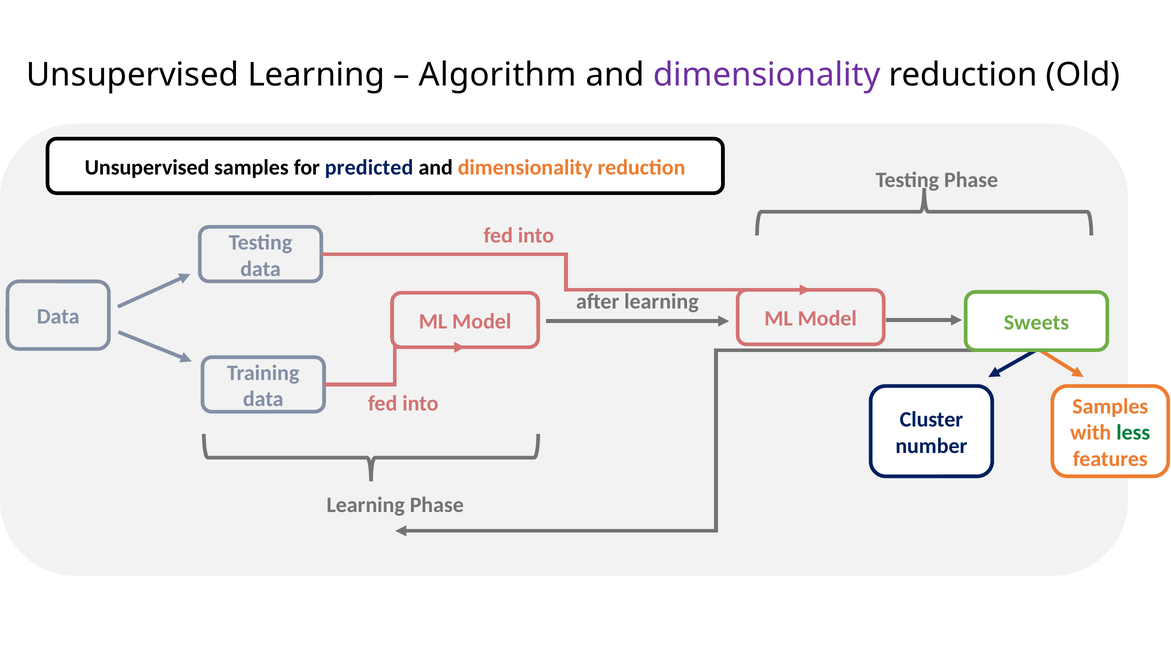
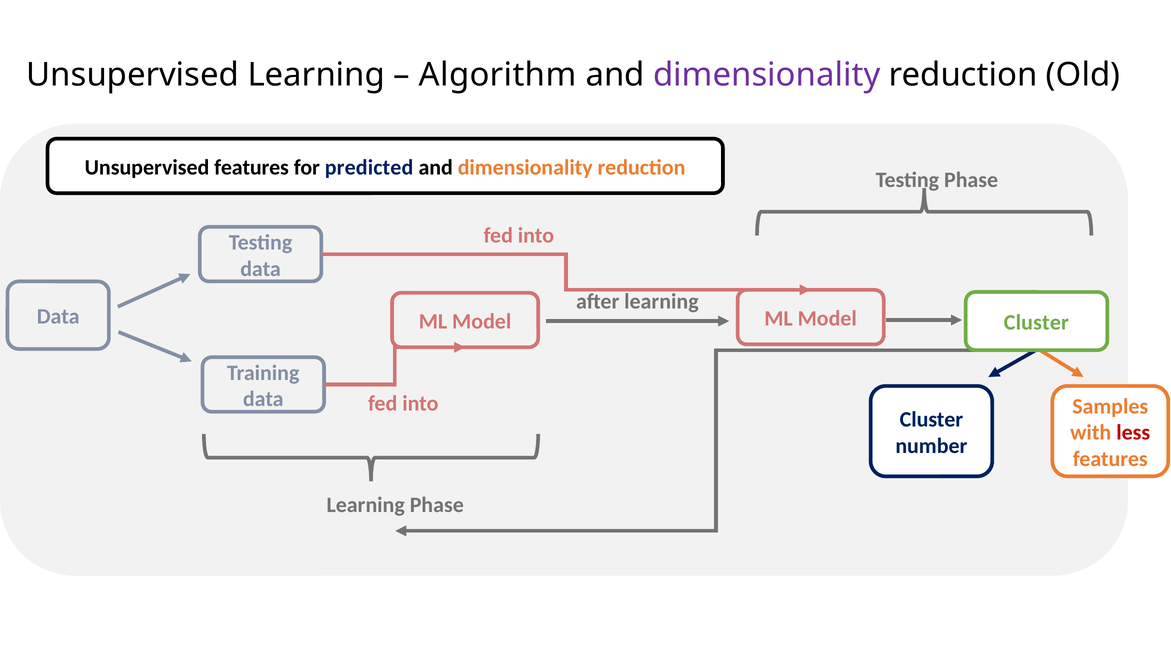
Unsupervised samples: samples -> features (252, 168)
Sweets: Sweets -> Cluster (1036, 323)
less colour: green -> red (1133, 433)
